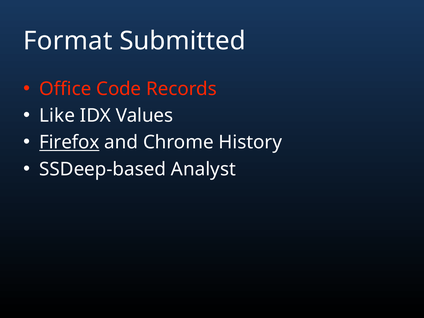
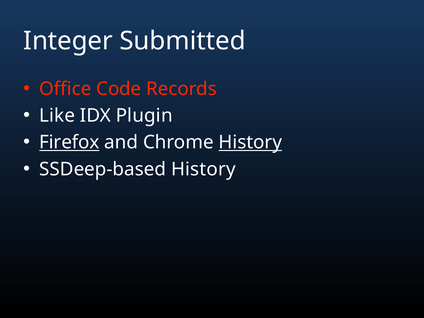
Format: Format -> Integer (68, 41)
Values: Values -> Plugin (144, 116)
History underline: none -> present (250, 142)
SSDeep-based Analyst: Analyst -> History (203, 169)
